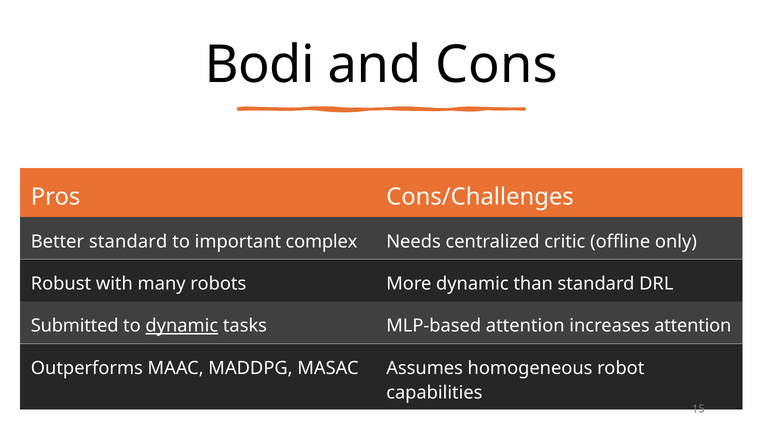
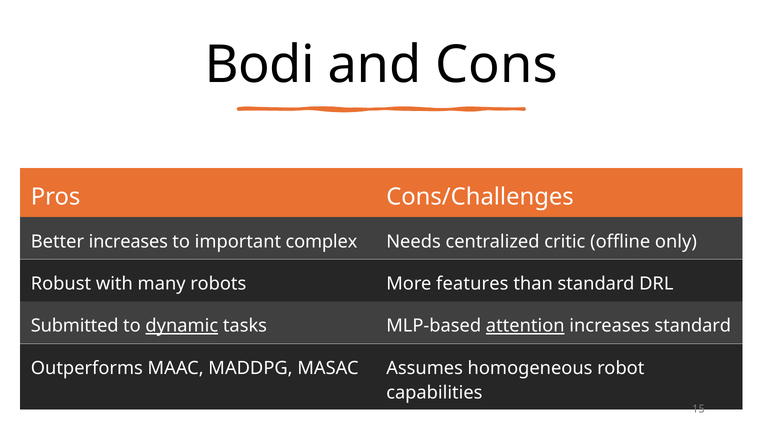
Better standard: standard -> increases (128, 242)
More dynamic: dynamic -> features (472, 284)
attention underline: none -> present (525, 326)
increases attention: attention -> standard (693, 326)
